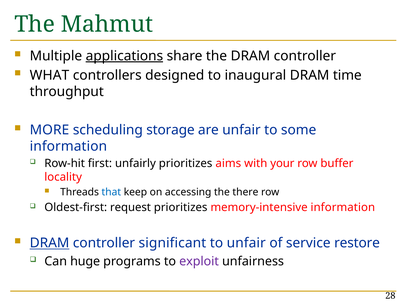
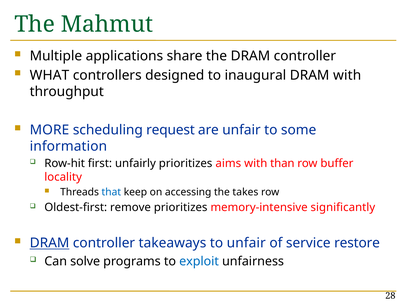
applications underline: present -> none (124, 56)
DRAM time: time -> with (347, 75)
storage: storage -> request (170, 130)
your: your -> than (282, 163)
there: there -> takes (245, 192)
request: request -> remove (130, 207)
memory-intensive information: information -> significantly (343, 207)
significant: significant -> takeaways (172, 243)
huge: huge -> solve (85, 261)
exploit colour: purple -> blue (199, 261)
